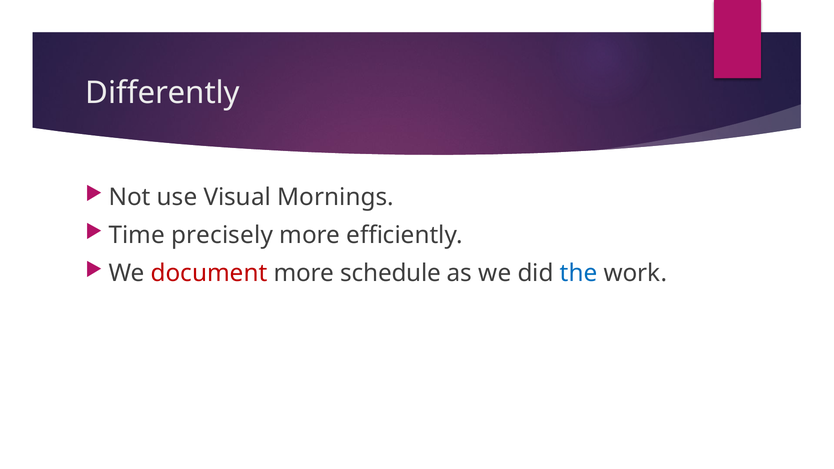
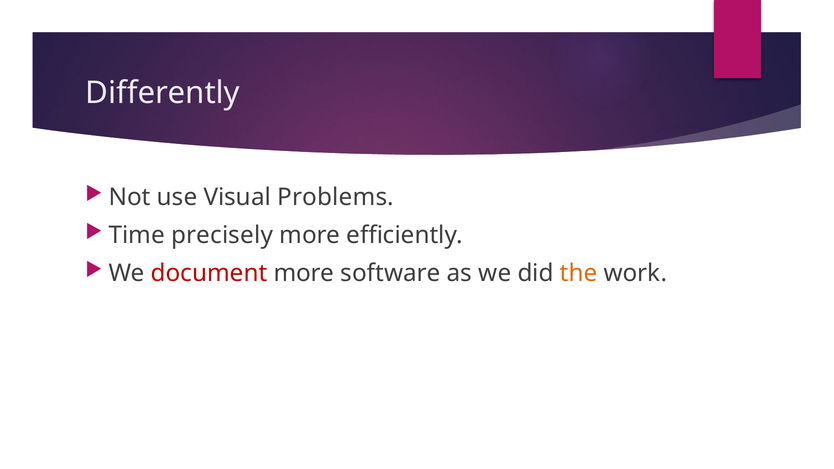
Mornings: Mornings -> Problems (336, 198)
schedule: schedule -> software (391, 273)
the colour: blue -> orange (579, 273)
